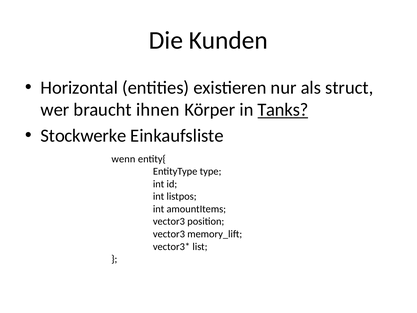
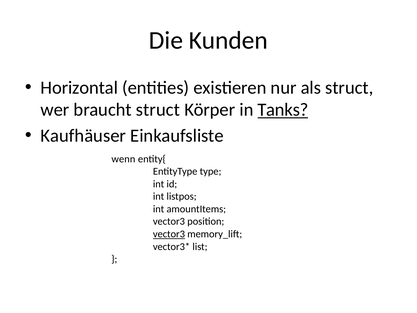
braucht ihnen: ihnen -> struct (158, 110)
Stockwerke: Stockwerke -> Kaufhäuser (83, 136)
vector3 underline: none -> present (169, 234)
